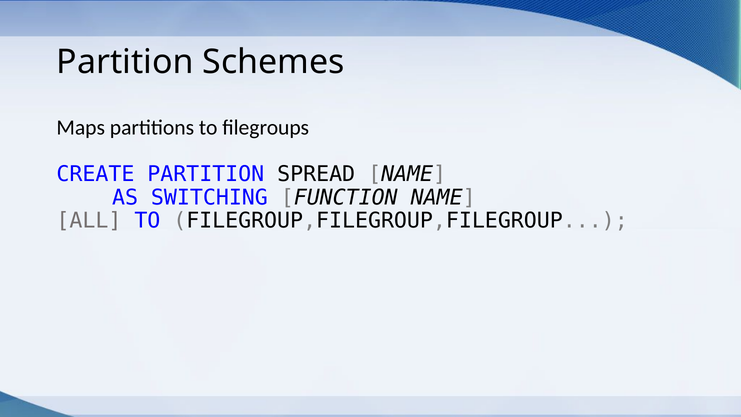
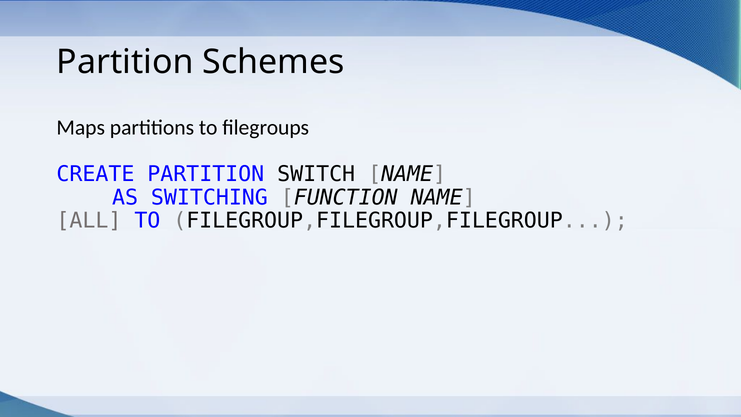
SPREAD: SPREAD -> SWITCH (316, 174)
